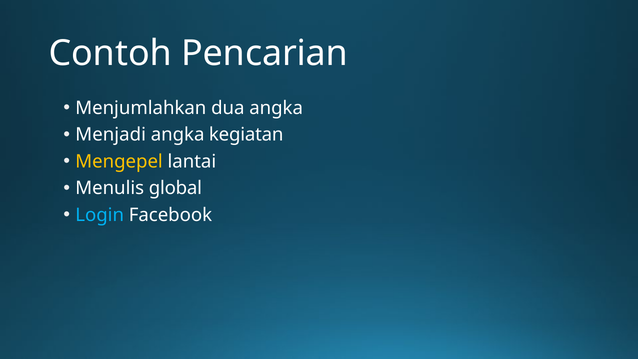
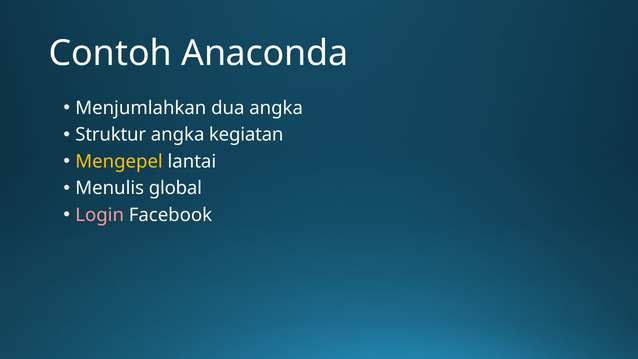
Pencarian: Pencarian -> Anaconda (265, 54)
Menjadi: Menjadi -> Struktur (111, 135)
Login colour: light blue -> pink (100, 215)
